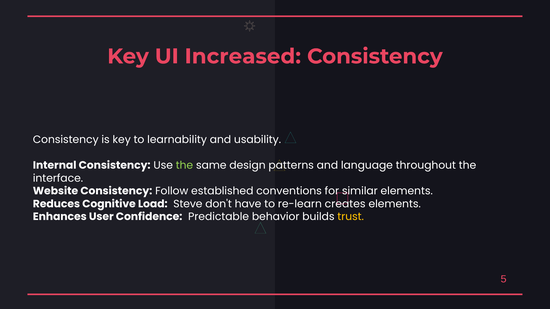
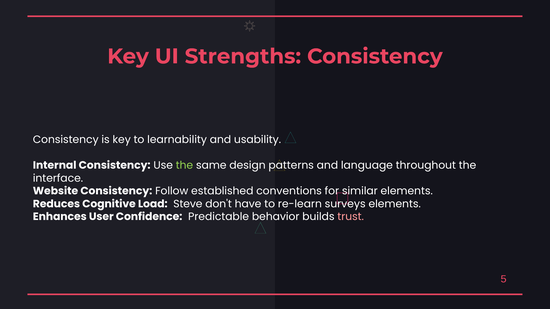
Increased: Increased -> Strengths (243, 56)
creates: creates -> surveys (345, 204)
trust colour: yellow -> pink (351, 217)
